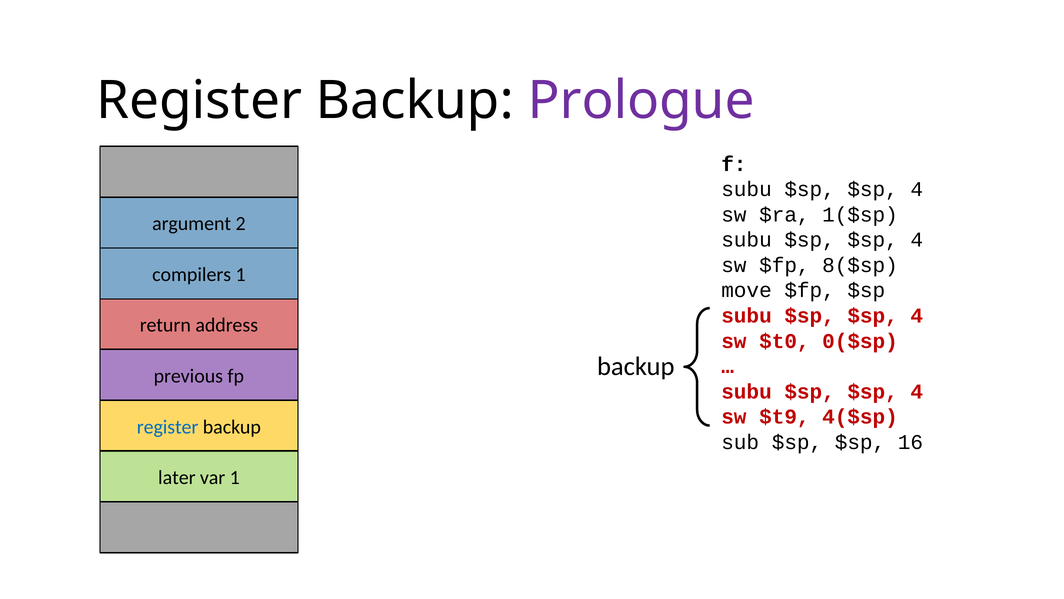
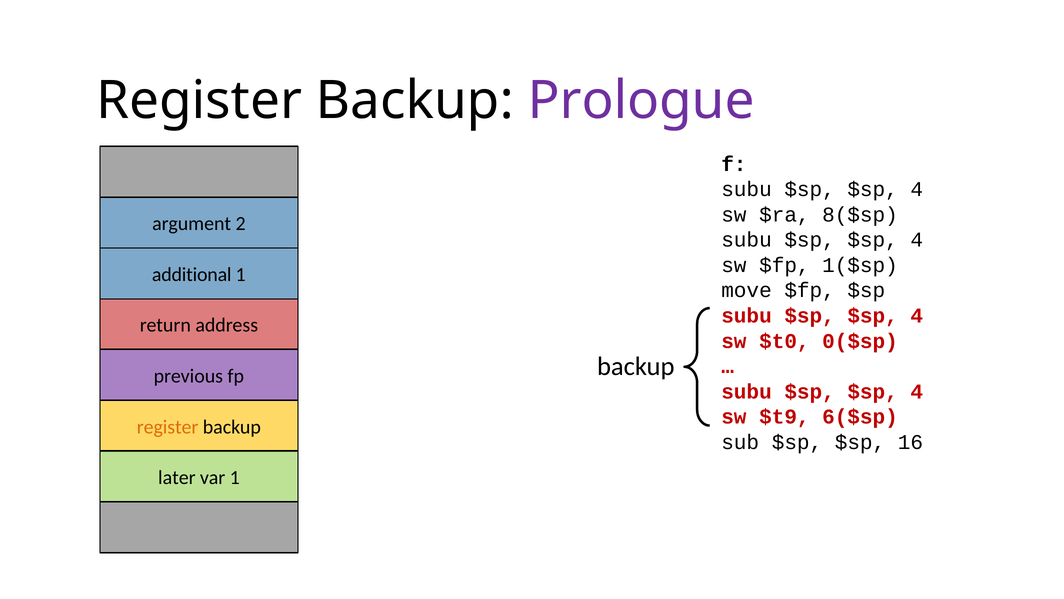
1($sp: 1($sp -> 8($sp (860, 214)
8($sp: 8($sp -> 1($sp (860, 265)
compilers: compilers -> additional (192, 275)
4($sp: 4($sp -> 6($sp (860, 417)
register colour: blue -> orange (168, 427)
